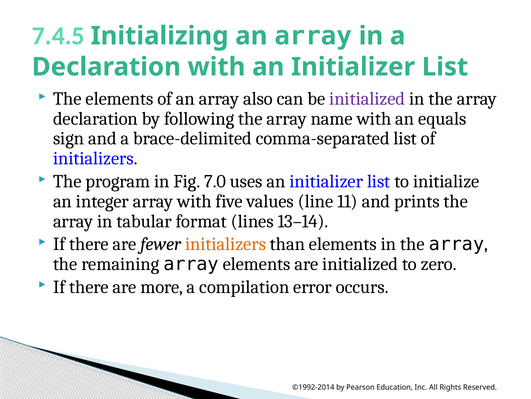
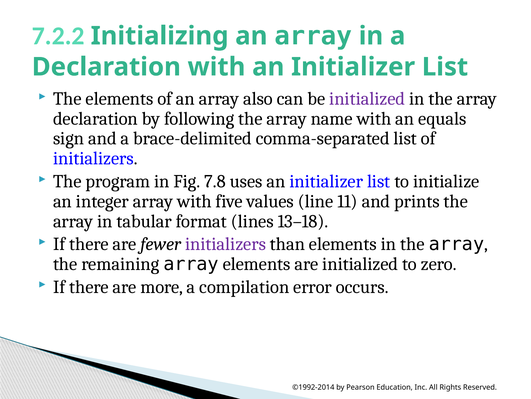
7.4.5: 7.4.5 -> 7.2.2 (58, 36)
7.0: 7.0 -> 7.8 (215, 181)
13–14: 13–14 -> 13–18 (303, 221)
initializers colour: orange -> purple (226, 244)
